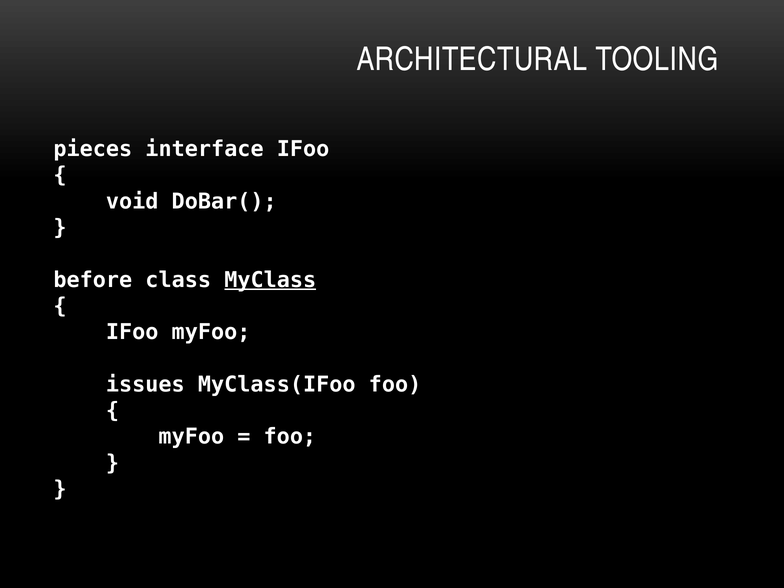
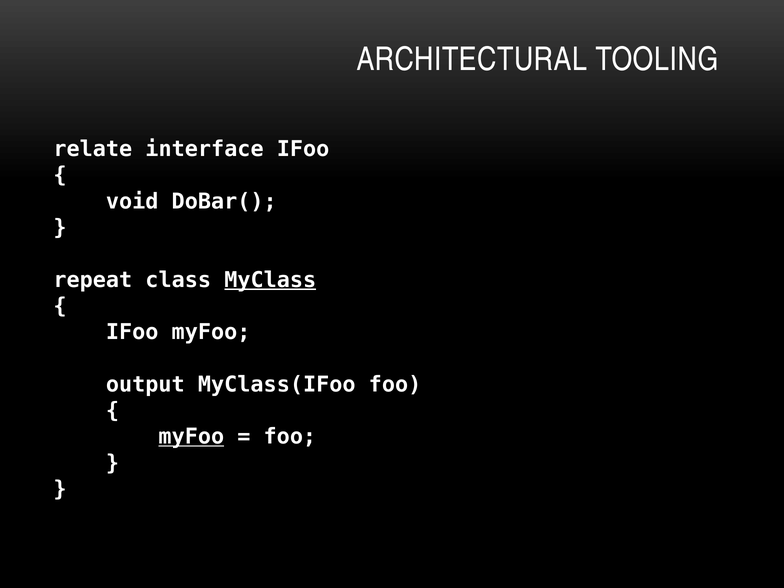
pieces: pieces -> relate (93, 149)
before: before -> repeat (93, 280)
issues: issues -> output (145, 384)
myFoo underline: none -> present (191, 437)
